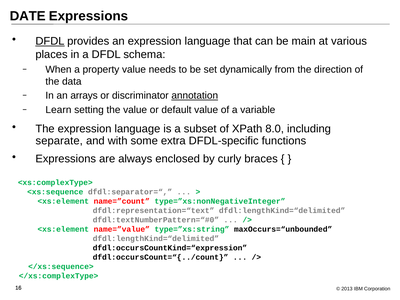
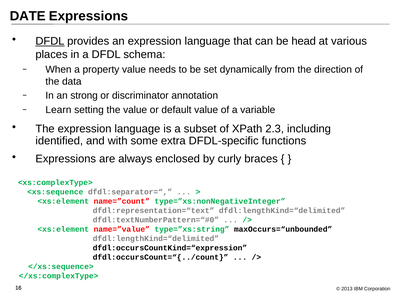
main: main -> head (304, 41)
arrays: arrays -> strong (84, 96)
annotation underline: present -> none (195, 96)
8.0: 8.0 -> 2.3 (275, 129)
separate: separate -> identified (59, 141)
